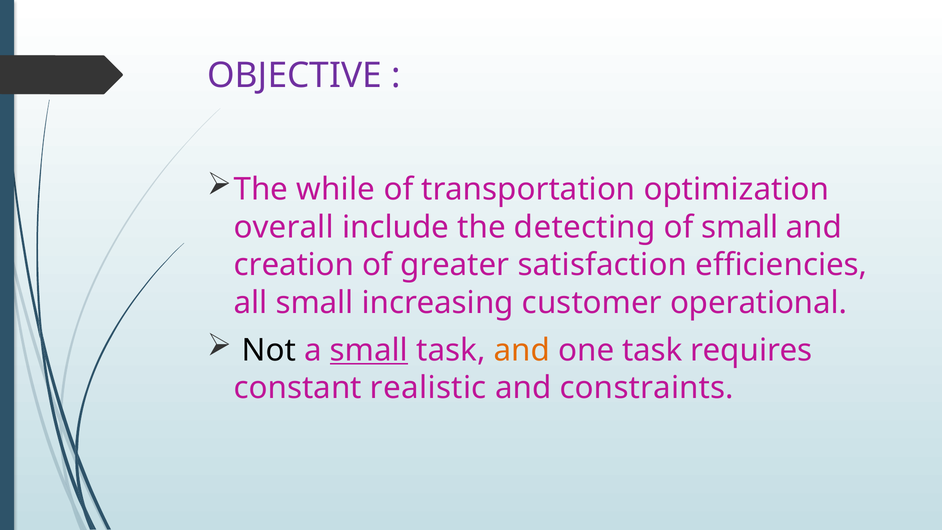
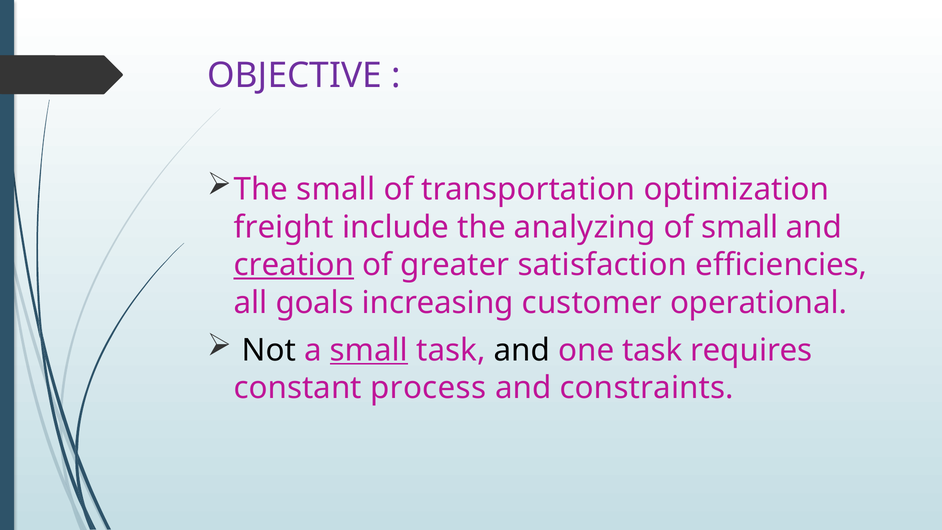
The while: while -> small (336, 189)
overall: overall -> freight (284, 227)
detecting: detecting -> analyzing (585, 227)
creation underline: none -> present (294, 265)
all small: small -> goals (315, 303)
and colour: orange -> black (522, 350)
realistic: realistic -> process (428, 388)
